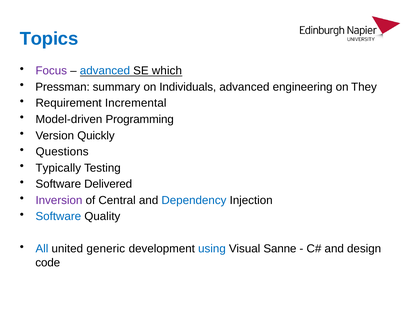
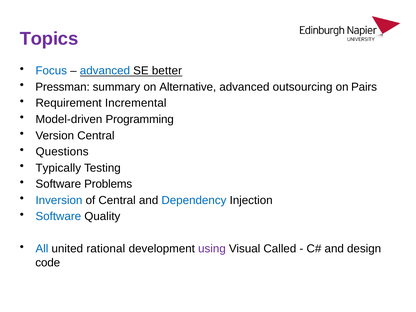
Topics colour: blue -> purple (49, 39)
Focus colour: purple -> blue (51, 71)
which: which -> better (167, 71)
Individuals: Individuals -> Alternative (188, 87)
engineering: engineering -> outsourcing (303, 87)
They: They -> Pairs (364, 87)
Version Quickly: Quickly -> Central (96, 136)
Delivered: Delivered -> Problems (108, 184)
Inversion colour: purple -> blue (59, 200)
generic: generic -> rational (106, 249)
using colour: blue -> purple (212, 249)
Sanne: Sanne -> Called (280, 249)
